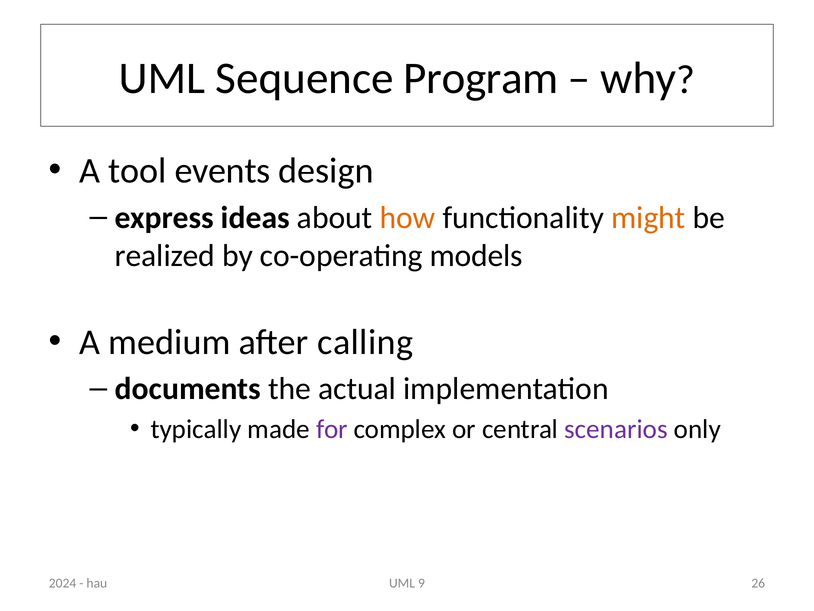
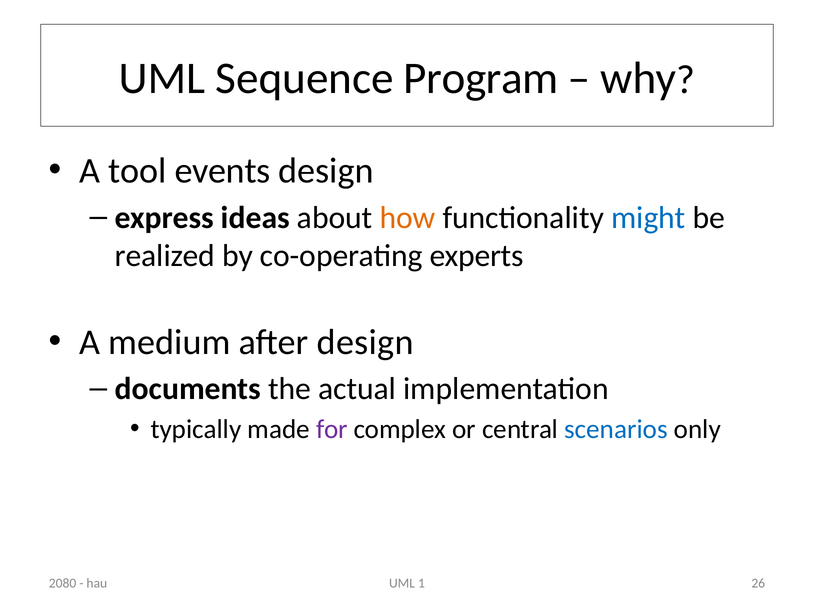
might colour: orange -> blue (648, 218)
models: models -> experts (476, 256)
after calling: calling -> design (365, 342)
scenarios colour: purple -> blue (616, 429)
9: 9 -> 1 (421, 583)
2024: 2024 -> 2080 (63, 583)
